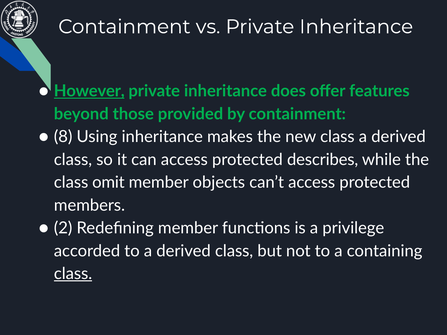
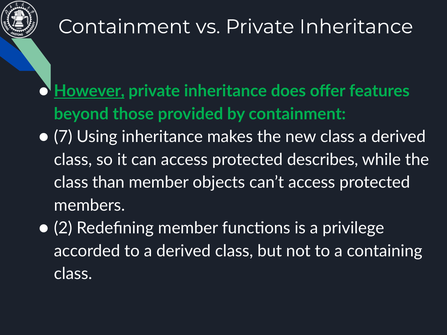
8: 8 -> 7 (63, 137)
omit: omit -> than (108, 183)
class underline: present -> none (73, 274)
